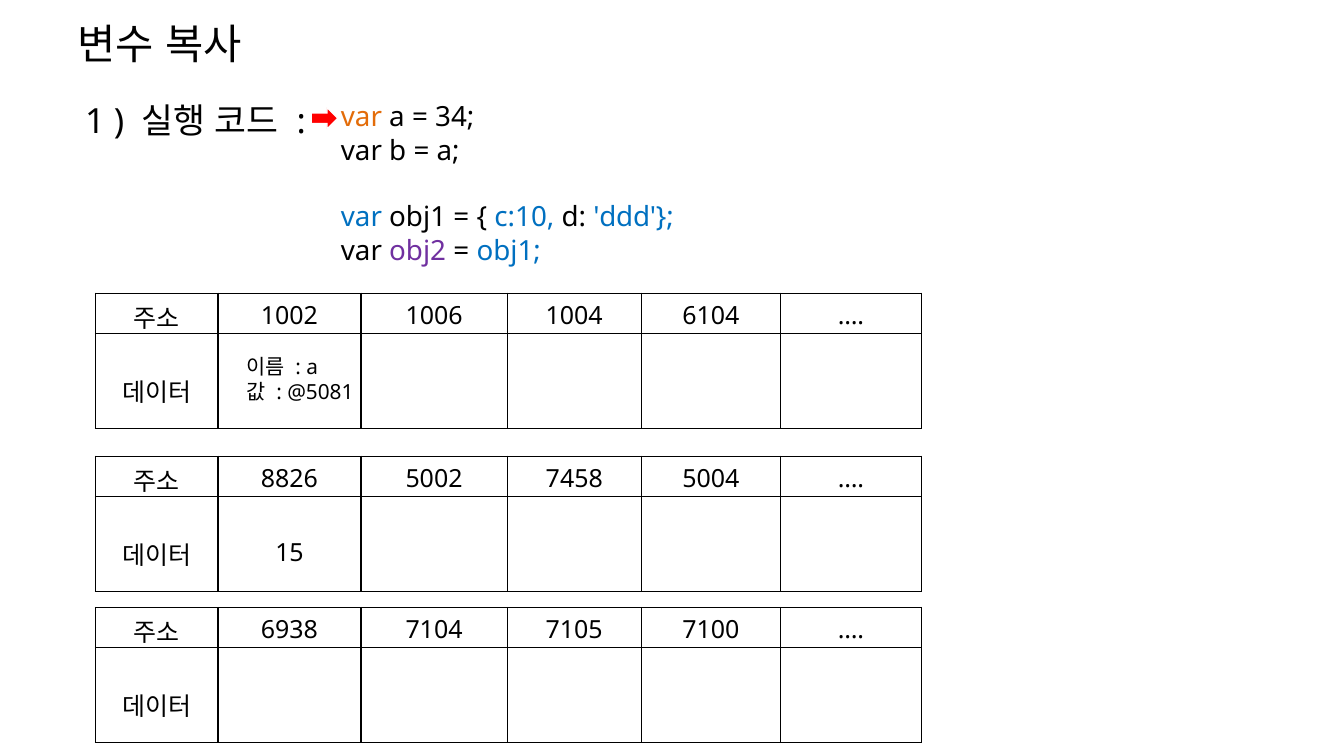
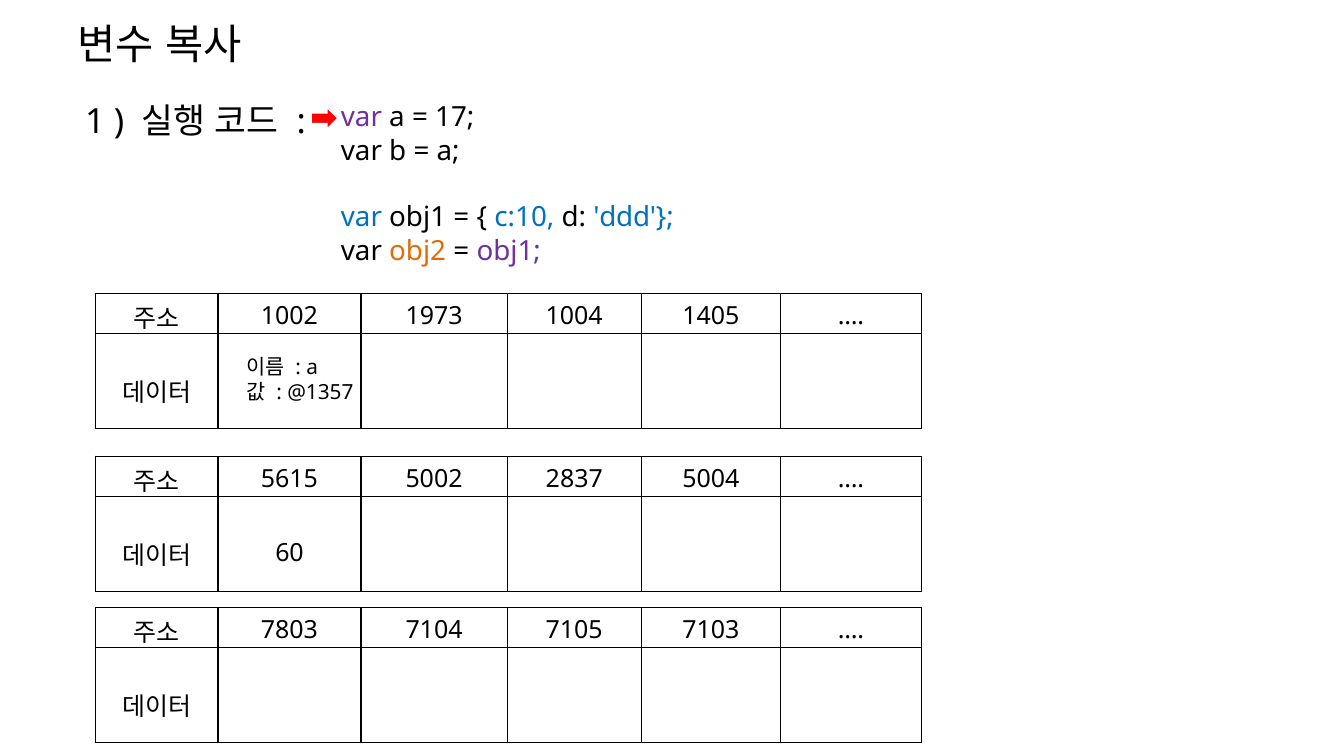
var colour: orange -> purple (361, 118)
34: 34 -> 17 (455, 118)
obj2 colour: purple -> orange (418, 251)
obj1 colour: blue -> purple (509, 251)
1006: 1006 -> 1973 (434, 317)
6104: 6104 -> 1405 (711, 317)
@5081: @5081 -> @1357 (320, 393)
8826: 8826 -> 5615 (289, 480)
7458: 7458 -> 2837 (574, 480)
15: 15 -> 60 (290, 554)
6938: 6938 -> 7803 (289, 631)
7100: 7100 -> 7103 (711, 631)
